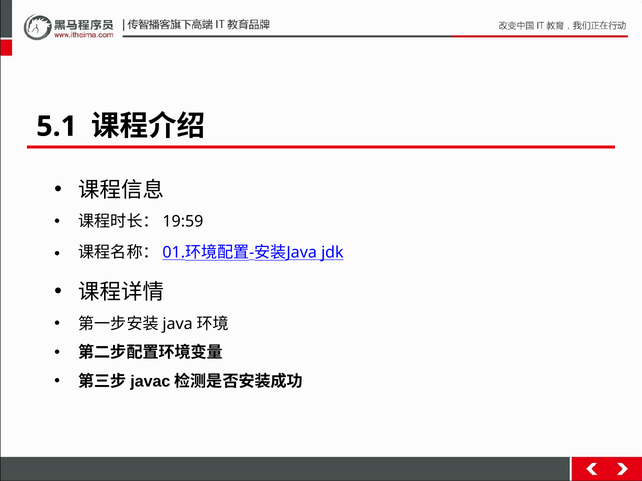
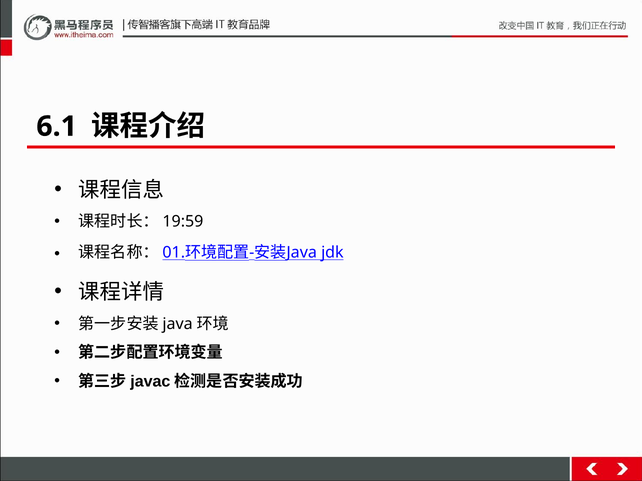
5.1: 5.1 -> 6.1 (57, 126)
